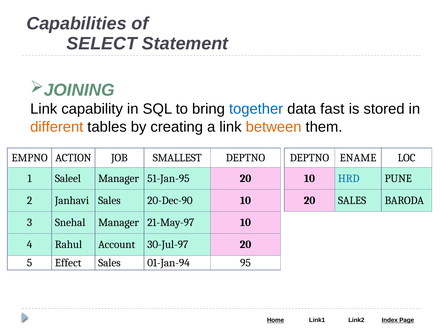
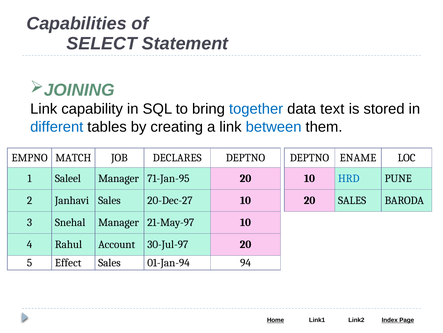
fast: fast -> text (332, 109)
different colour: orange -> blue (57, 127)
between colour: orange -> blue (274, 127)
ACTION: ACTION -> MATCH (73, 157)
SMALLEST: SMALLEST -> DECLARES (177, 157)
51-Jan-95: 51-Jan-95 -> 71-Jan-95 (168, 178)
20-Dec-90: 20-Dec-90 -> 20-Dec-27 (170, 200)
95: 95 -> 94 (246, 262)
